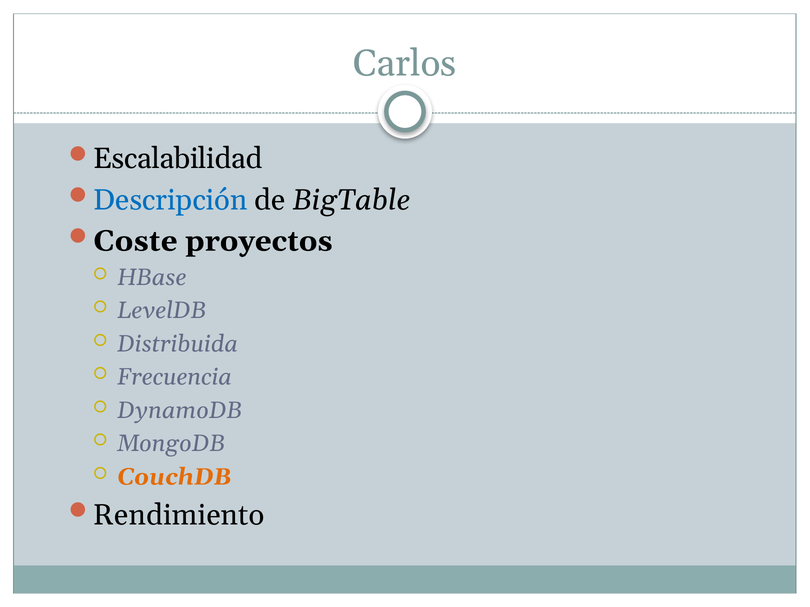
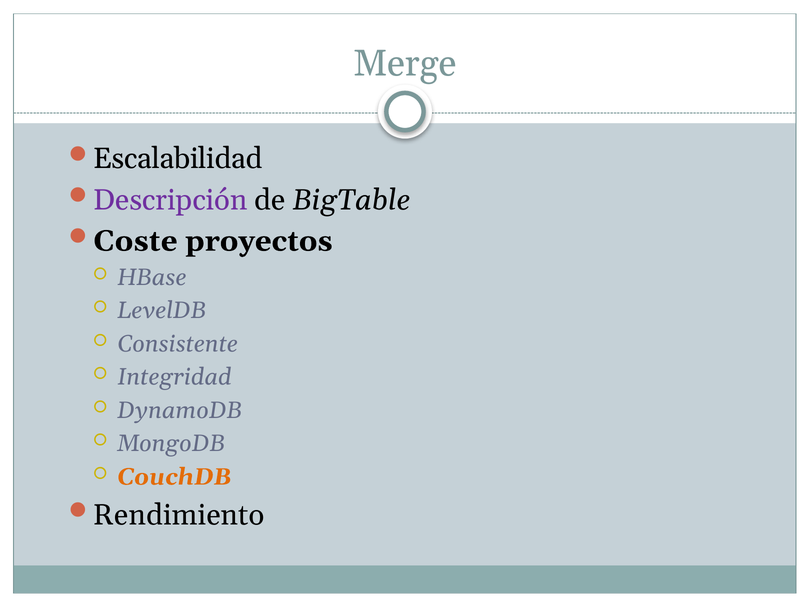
Carlos: Carlos -> Merge (405, 64)
Descripción colour: blue -> purple (170, 200)
Distribuida: Distribuida -> Consistente (178, 344)
Frecuencia: Frecuencia -> Integridad (174, 377)
